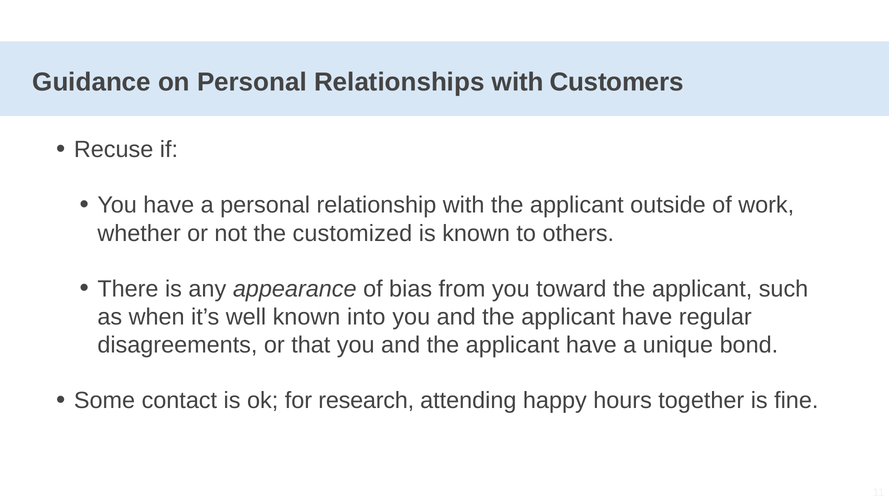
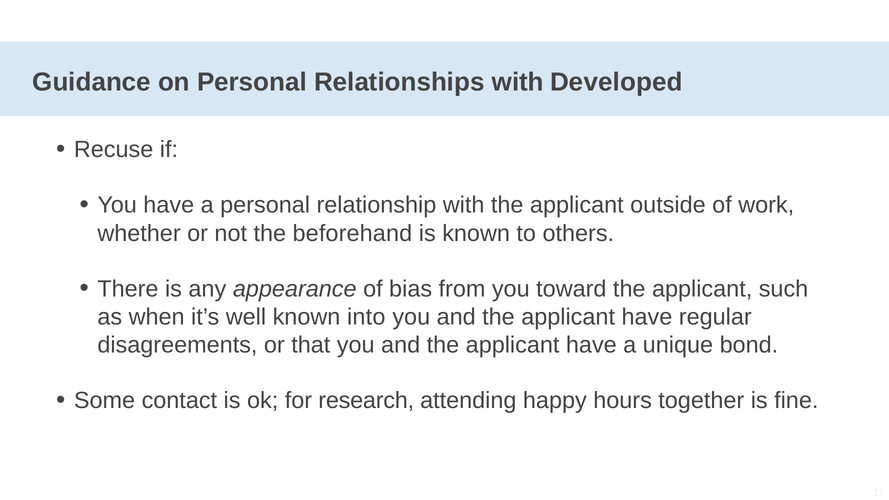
Customers: Customers -> Developed (616, 82)
customized: customized -> beforehand (352, 233)
